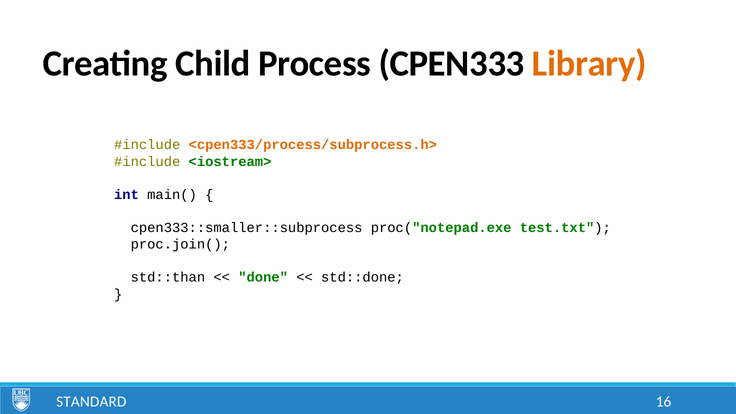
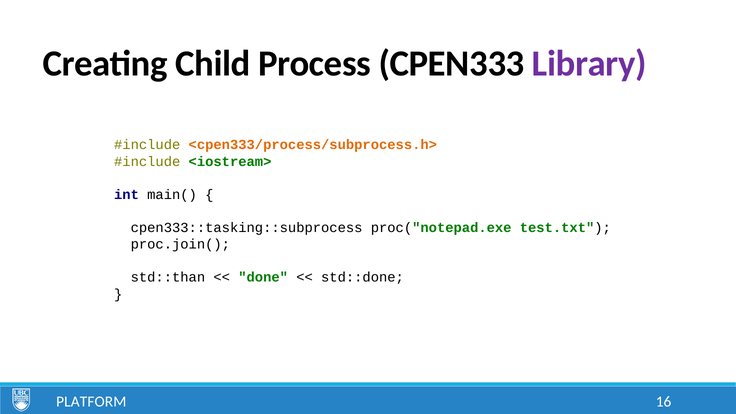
Library colour: orange -> purple (589, 64)
cpen333::smaller::subprocess: cpen333::smaller::subprocess -> cpen333::tasking::subprocess (247, 228)
STANDARD: STANDARD -> PLATFORM (91, 402)
